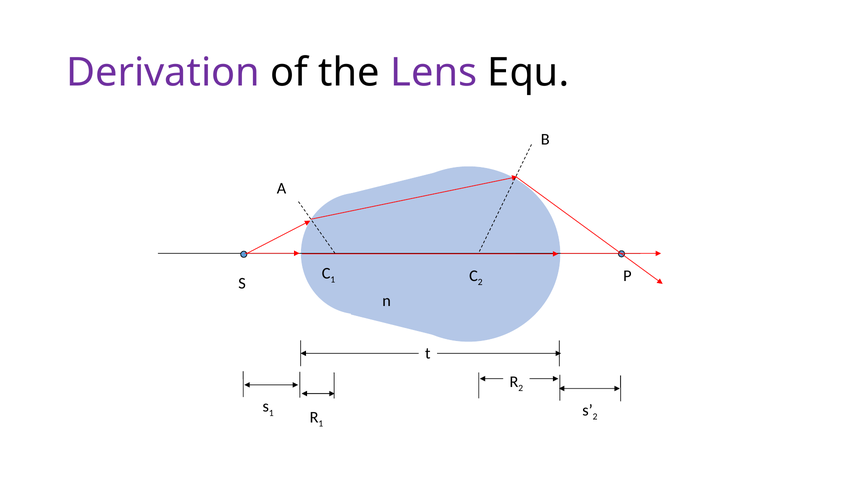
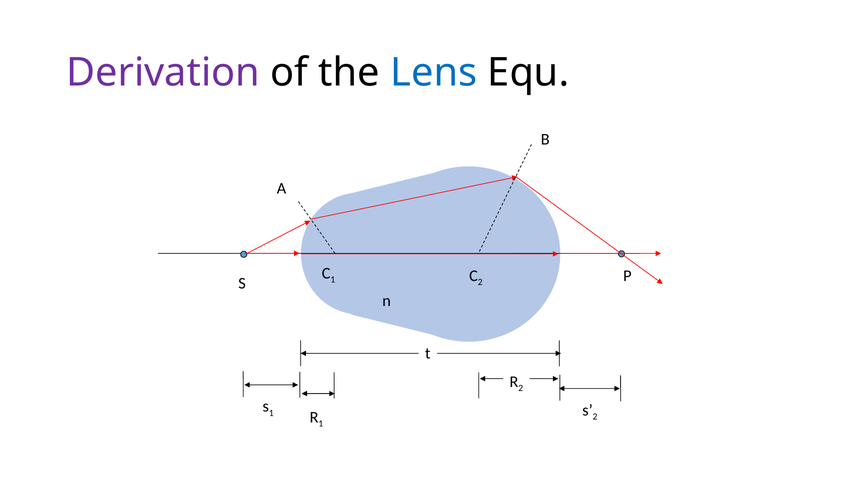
Lens colour: purple -> blue (434, 73)
